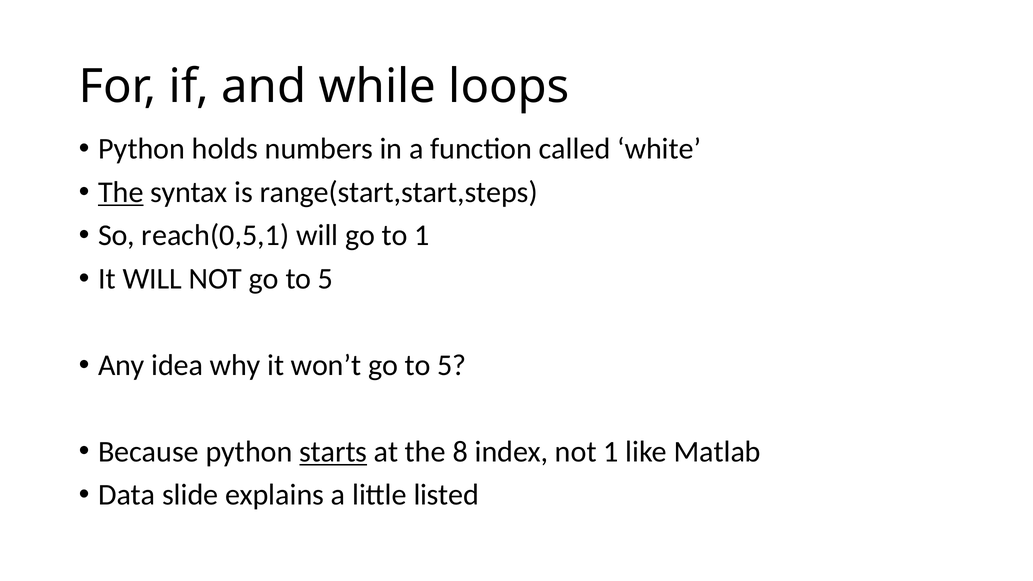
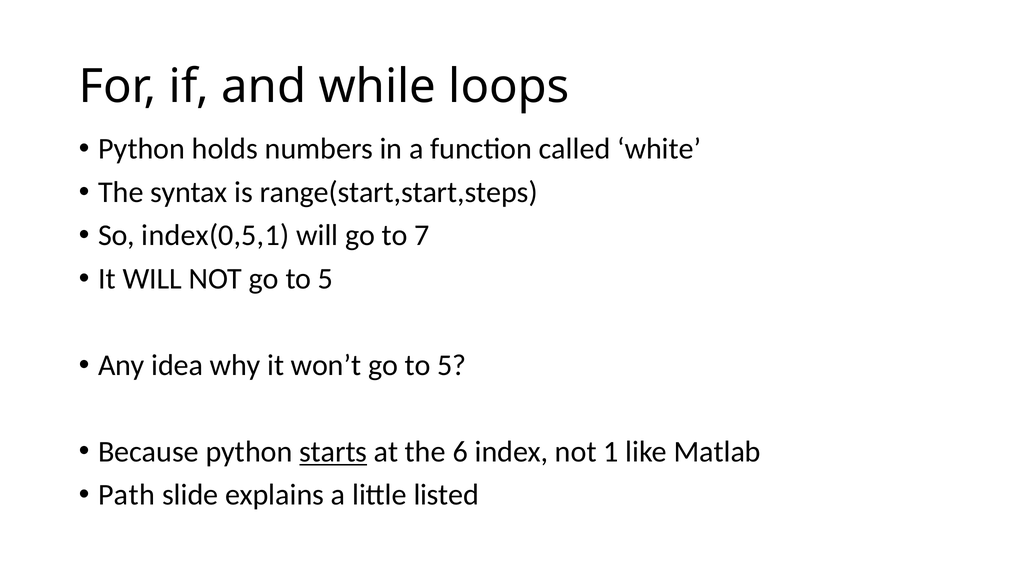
The underline: present -> none (121, 192)
reach(0,5,1: reach(0,5,1 -> index(0,5,1 (215, 236)
to 1: 1 -> 7 (422, 236)
8: 8 -> 6 (460, 452)
Data: Data -> Path (127, 495)
